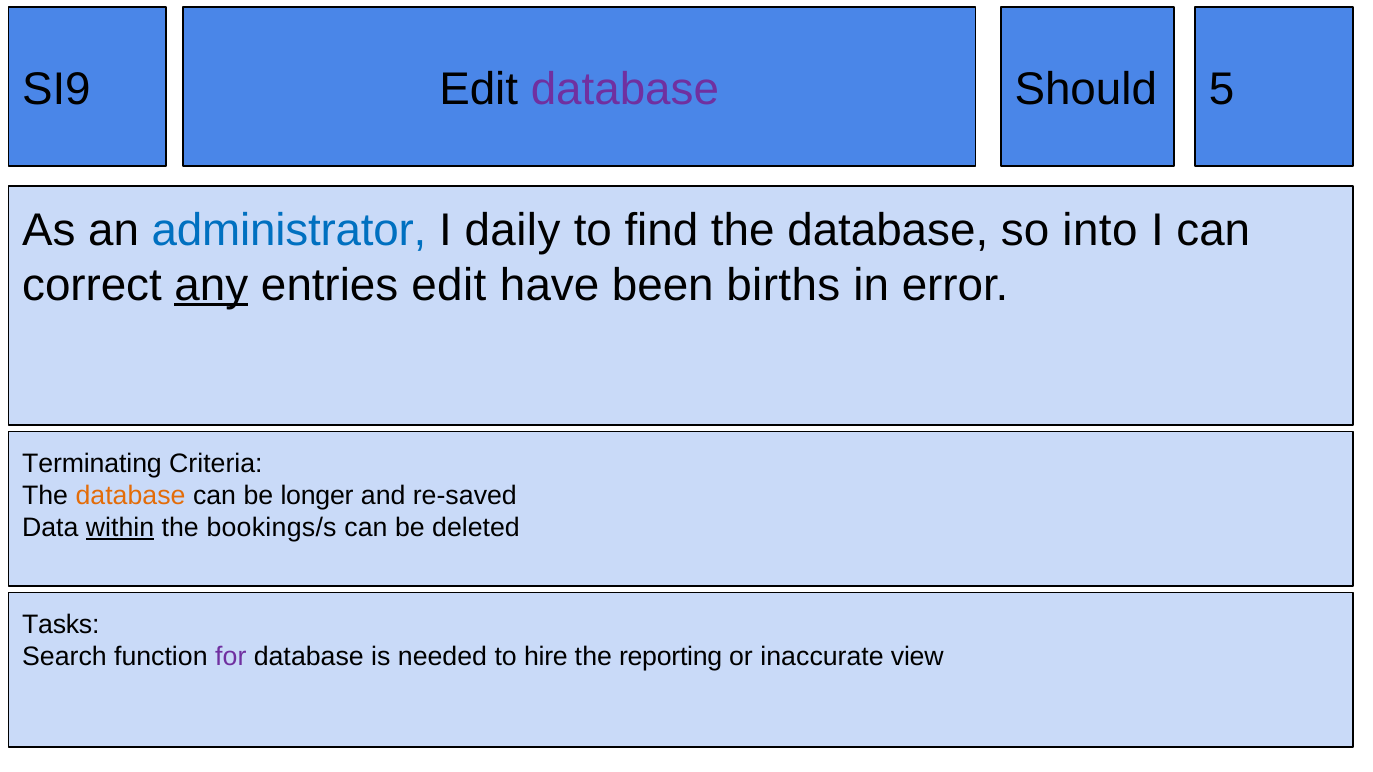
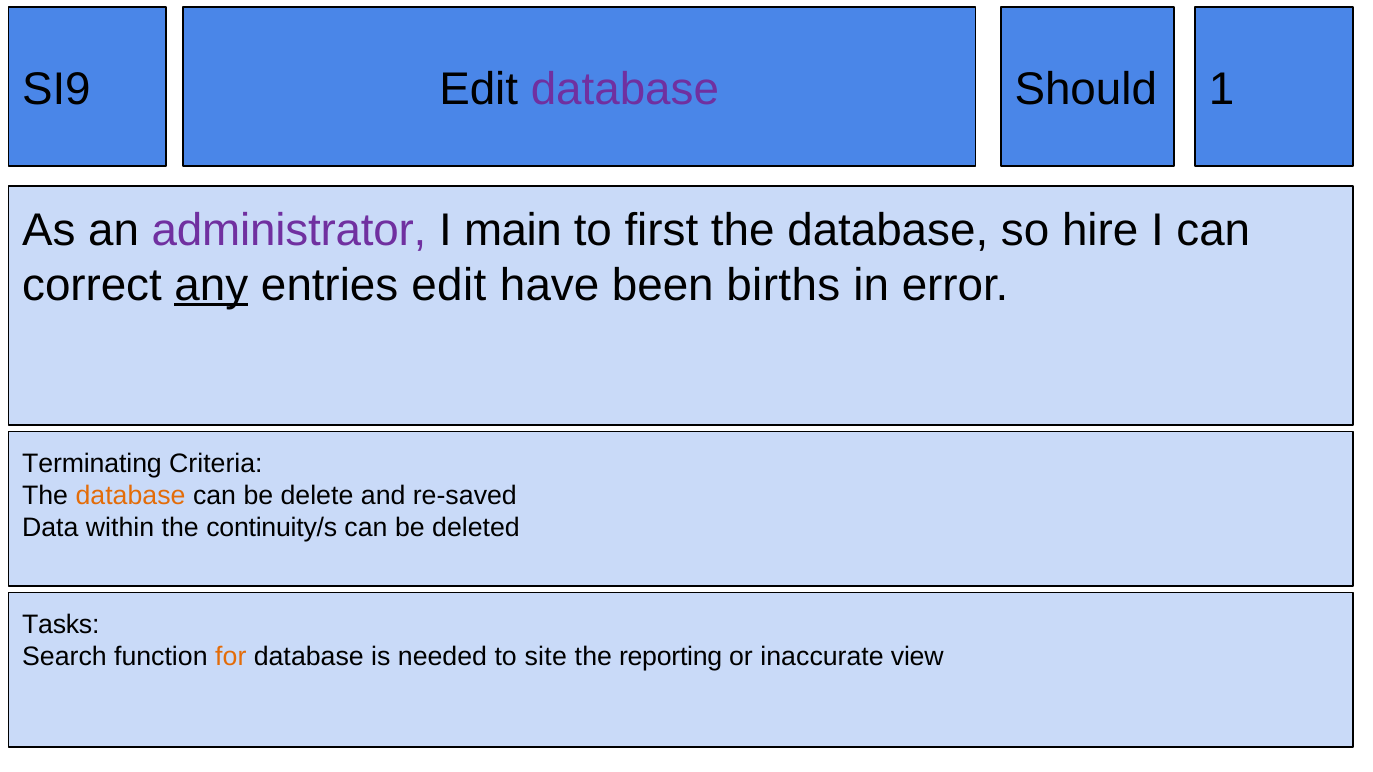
5: 5 -> 1 (1222, 90)
administrator colour: blue -> purple (289, 230)
daily: daily -> main (513, 230)
find: find -> first (661, 230)
into: into -> hire (1100, 230)
longer: longer -> delete (317, 496)
within underline: present -> none (120, 528)
bookings/s: bookings/s -> continuity/s (272, 528)
for colour: purple -> orange (231, 657)
hire: hire -> site (546, 657)
